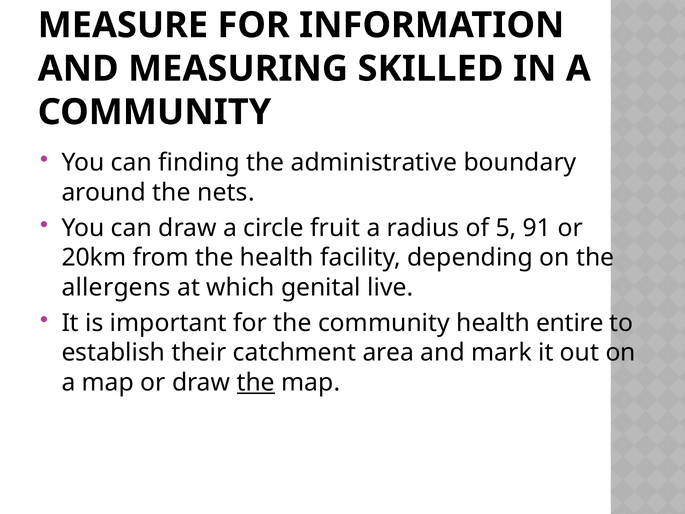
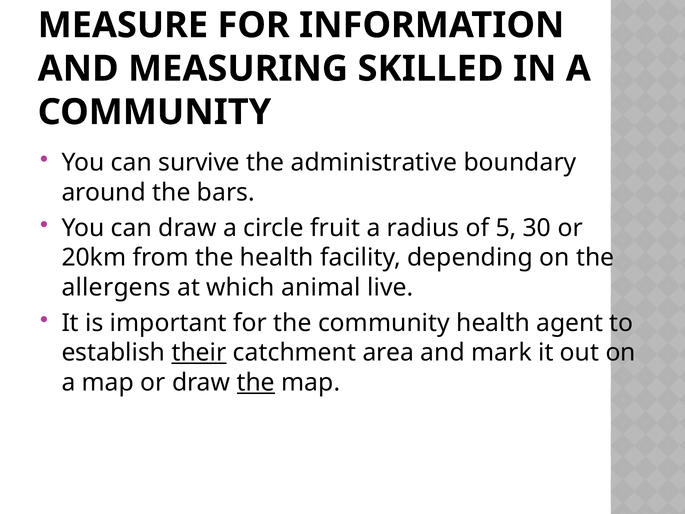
finding: finding -> survive (199, 163)
nets: nets -> bars (226, 192)
91: 91 -> 30 (537, 228)
genital: genital -> animal (321, 287)
entire: entire -> agent (570, 323)
their underline: none -> present (199, 353)
